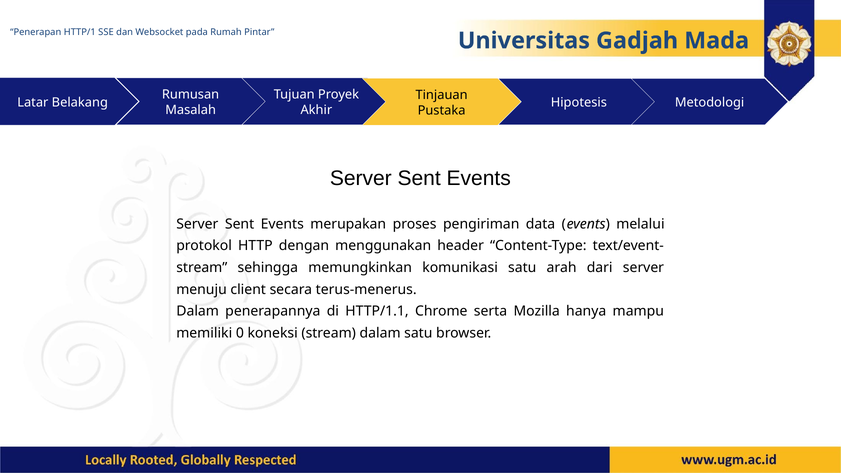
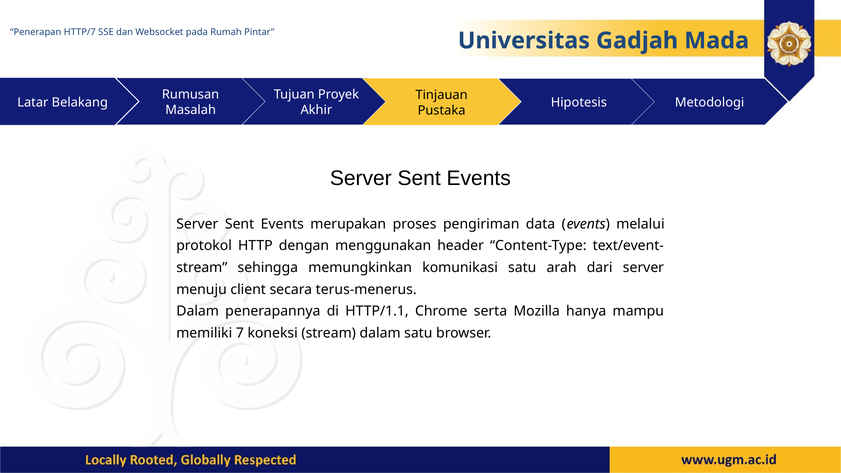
HTTP/1: HTTP/1 -> HTTP/7 (80, 32)
0: 0 -> 7 (240, 333)
